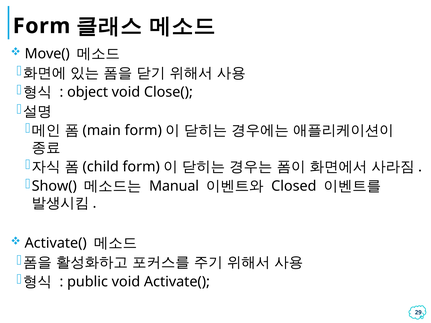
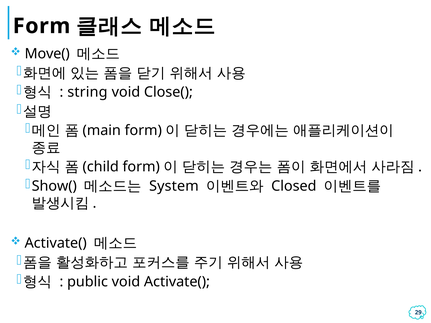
object: object -> string (87, 92)
Manual: Manual -> System (174, 186)
